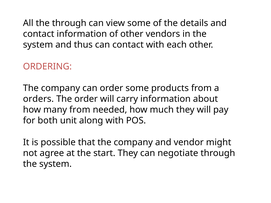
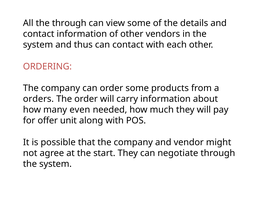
many from: from -> even (80, 110)
both: both -> offer (48, 121)
